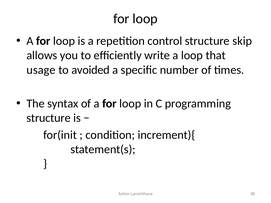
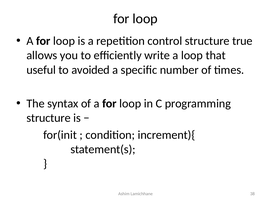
skip: skip -> true (242, 41)
usage: usage -> useful (41, 70)
